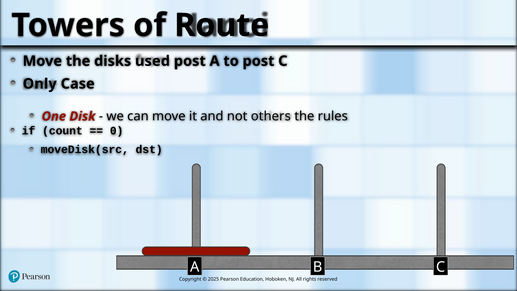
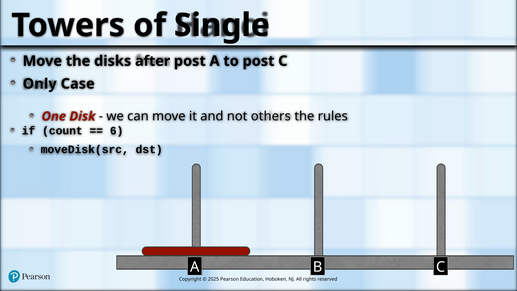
Route: Route -> Single (222, 25)
used: used -> after (153, 61)
0: 0 -> 6 (117, 131)
